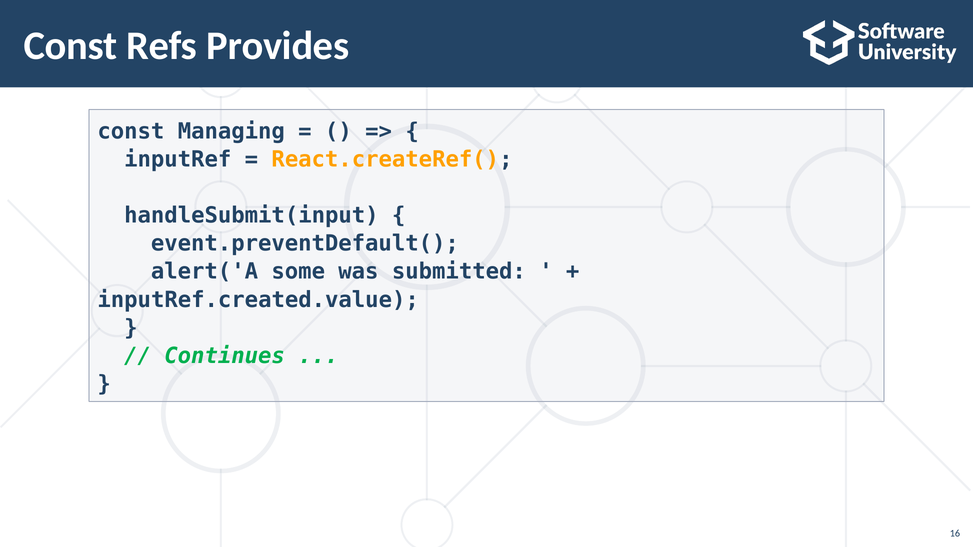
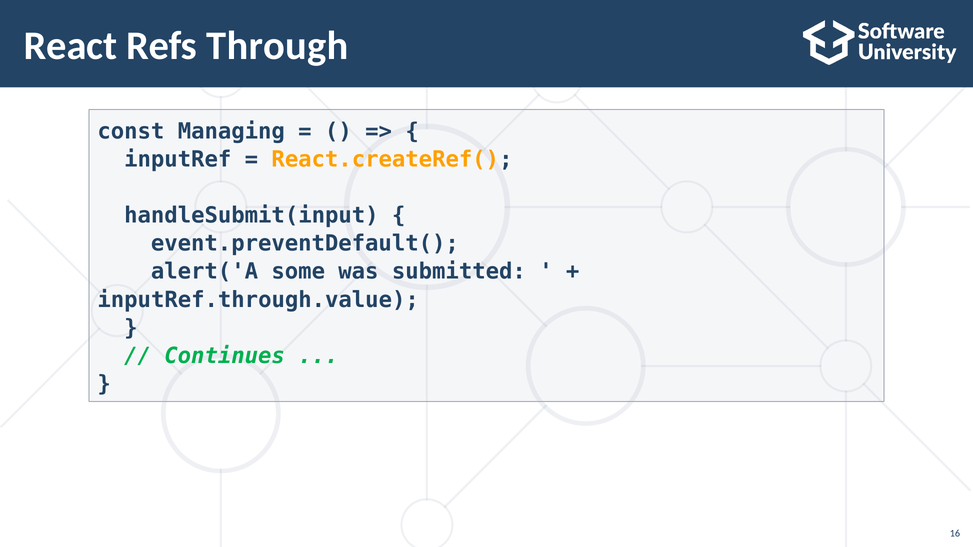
Const: Const -> React (71, 46)
Provides: Provides -> Through (277, 46)
inputRef.created.value: inputRef.created.value -> inputRef.through.value (258, 300)
